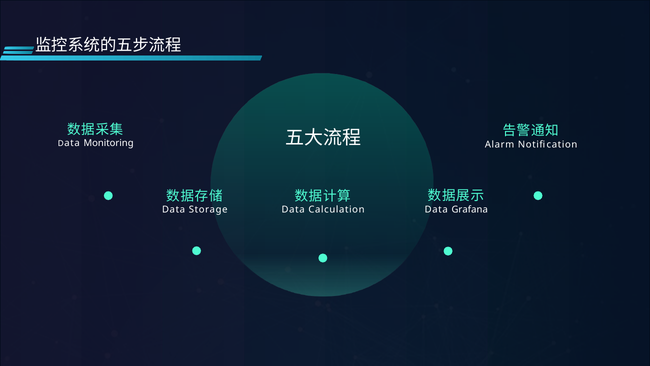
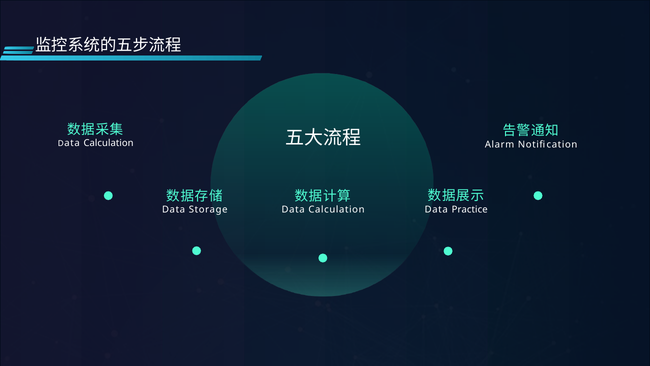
Monitoring: Monitoring -> Calculation (109, 143)
Grafana: Grafana -> Practice (470, 209)
